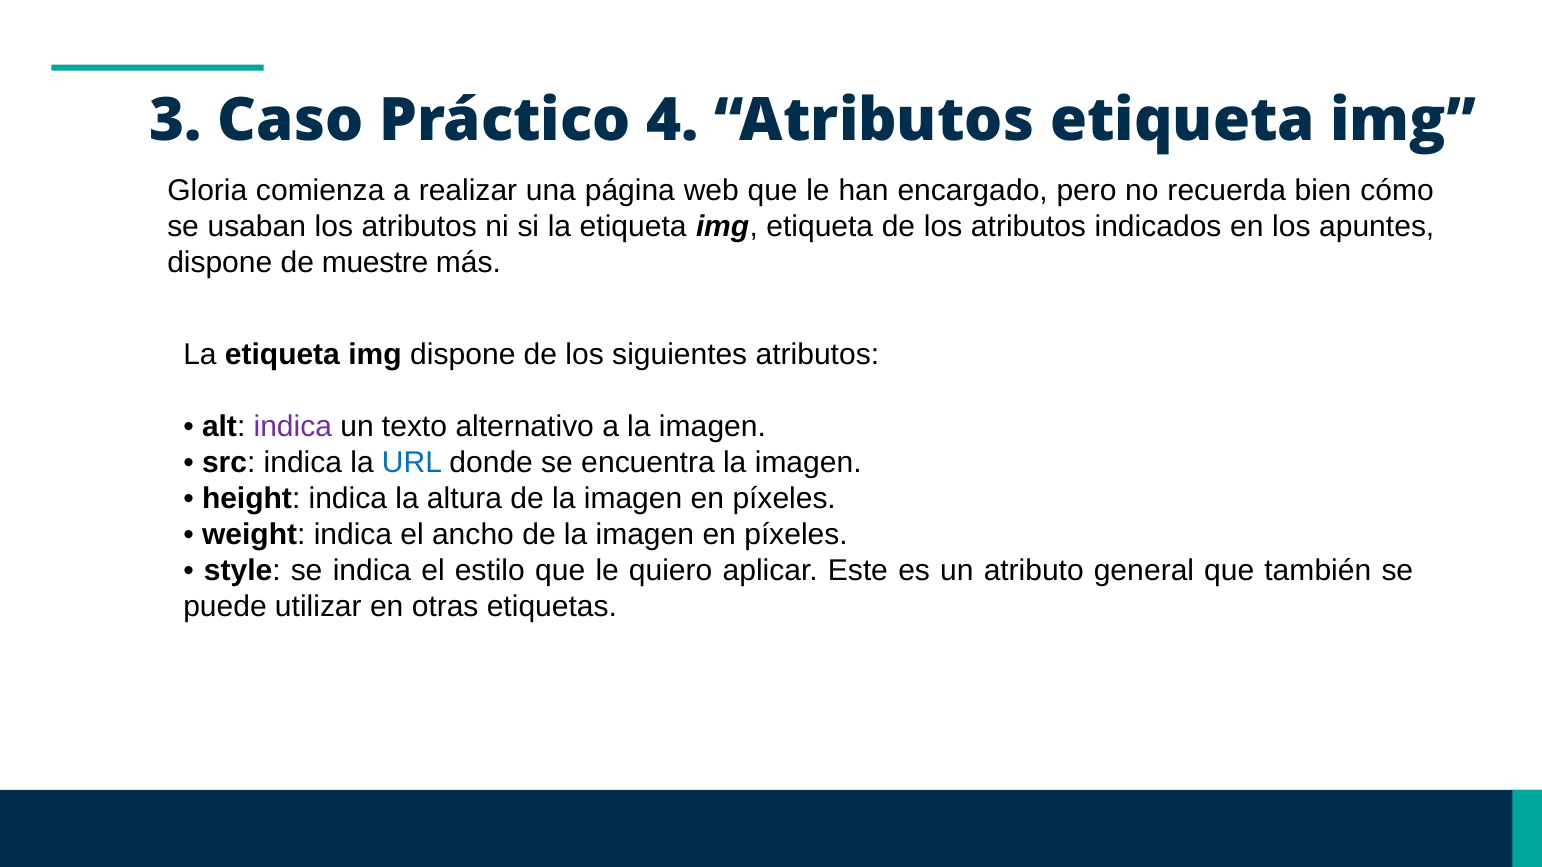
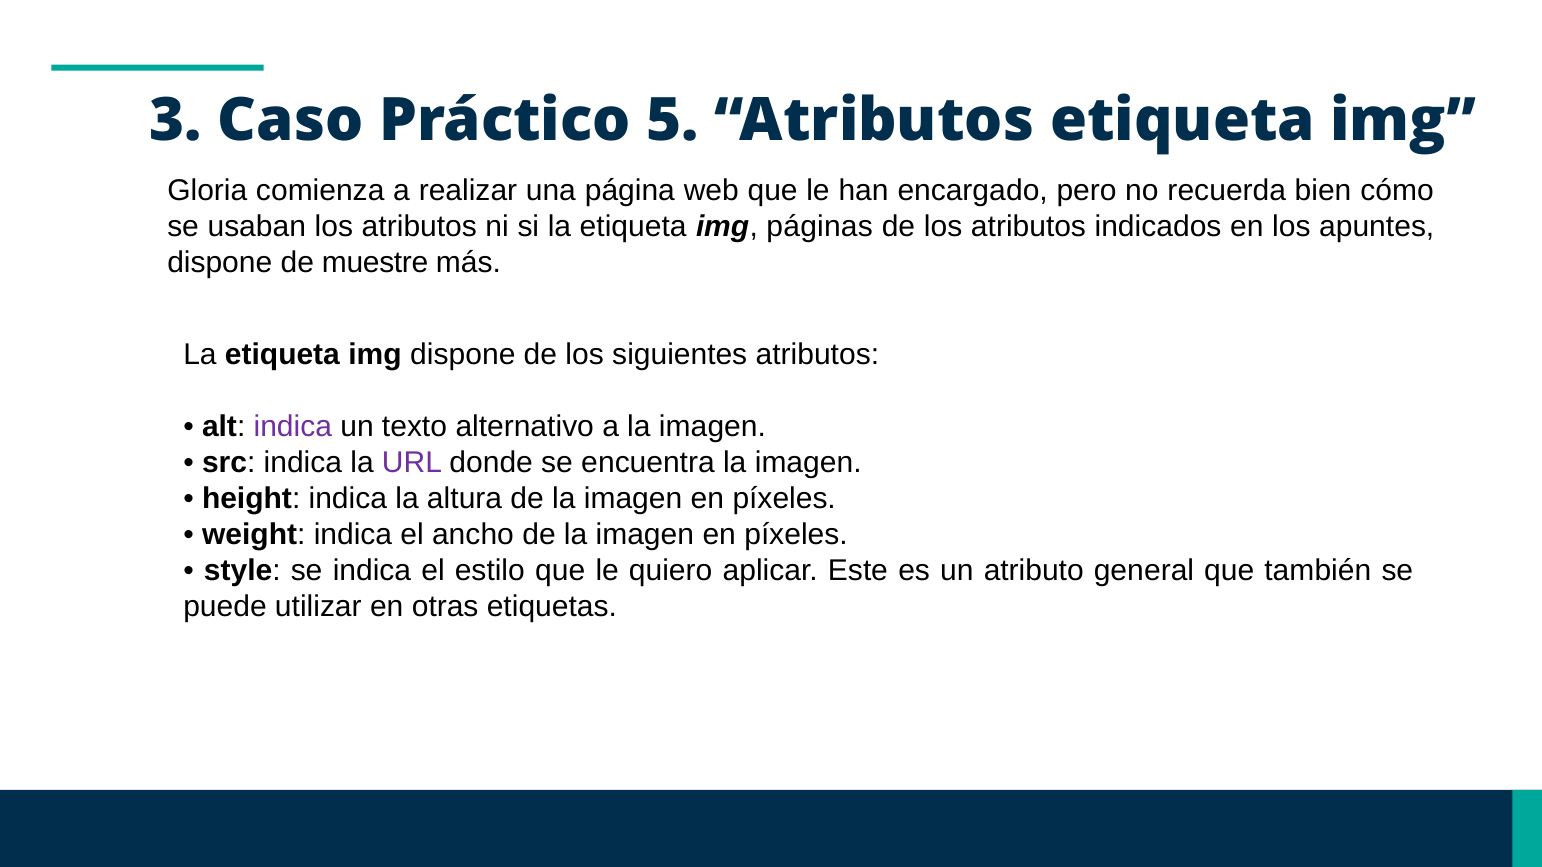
4: 4 -> 5 (673, 120)
img etiqueta: etiqueta -> páginas (820, 226)
URL colour: blue -> purple (412, 463)
